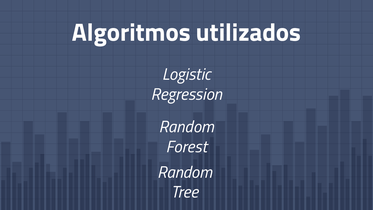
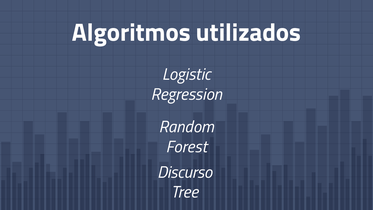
Random: Random -> Discurso (185, 172)
